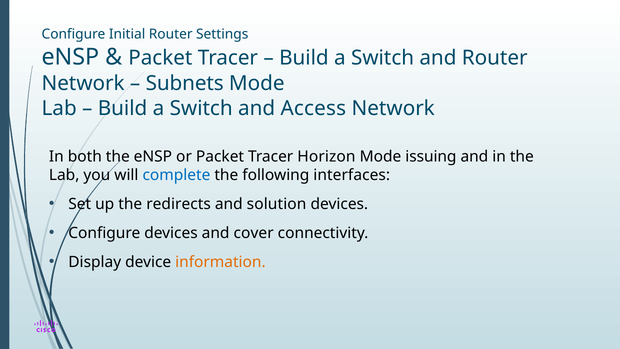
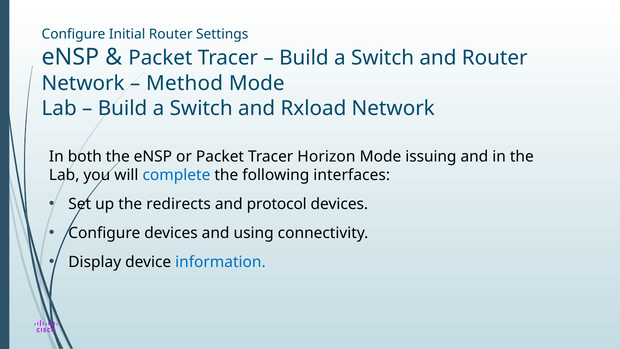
Subnets: Subnets -> Method (185, 83)
Access: Access -> Rxload (313, 108)
solution: solution -> protocol (277, 204)
cover: cover -> using (254, 233)
information colour: orange -> blue (220, 262)
